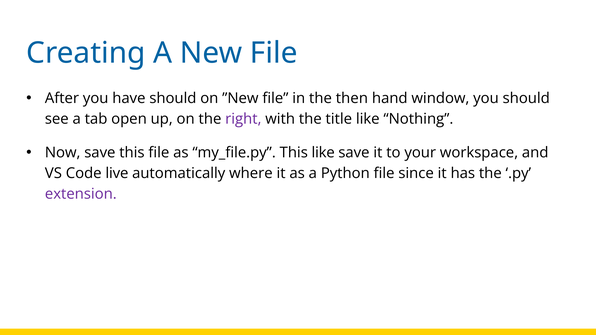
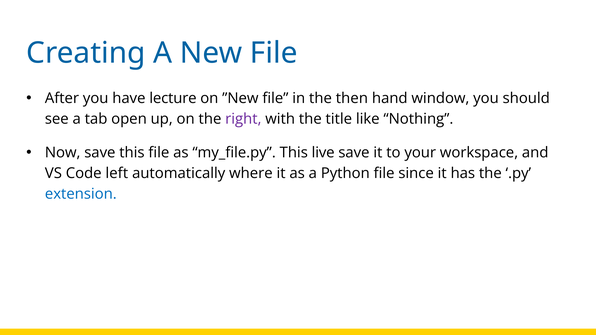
have should: should -> lecture (173, 98)
This like: like -> live (323, 153)
live: live -> left (117, 173)
extension colour: purple -> blue (81, 194)
